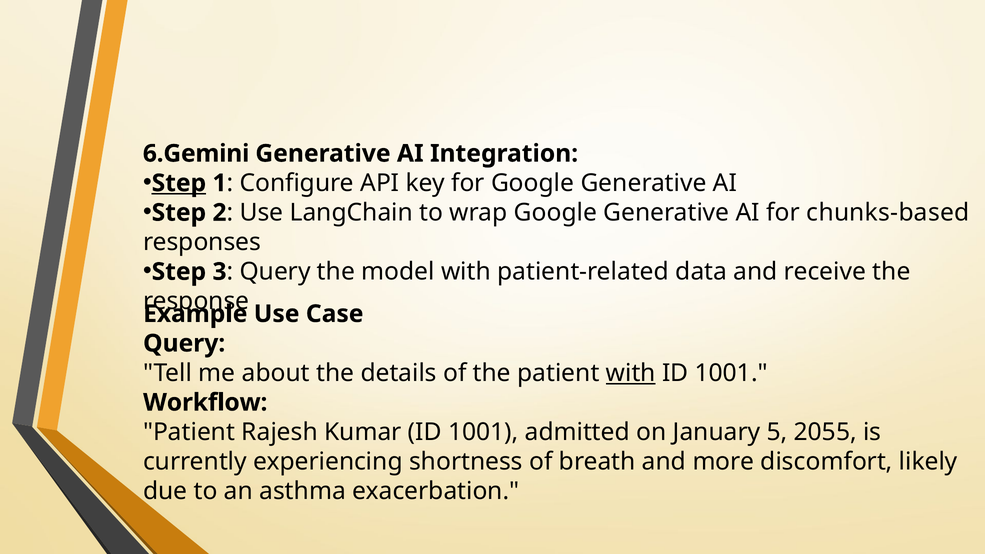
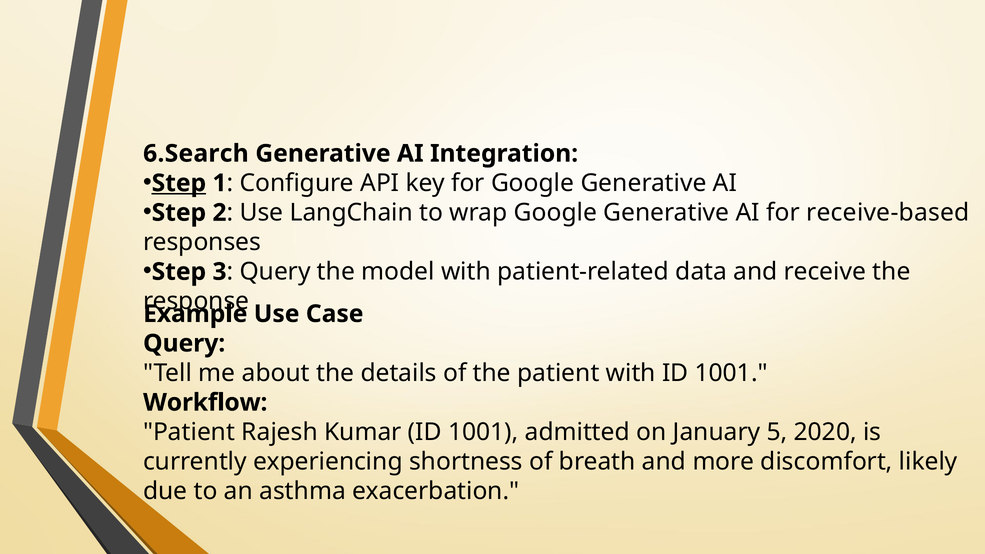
6.Gemini: 6.Gemini -> 6.Search (196, 154)
chunks-based: chunks-based -> receive-based (888, 213)
with underline: present -> none (631, 373)
2055: 2055 -> 2020 (825, 432)
